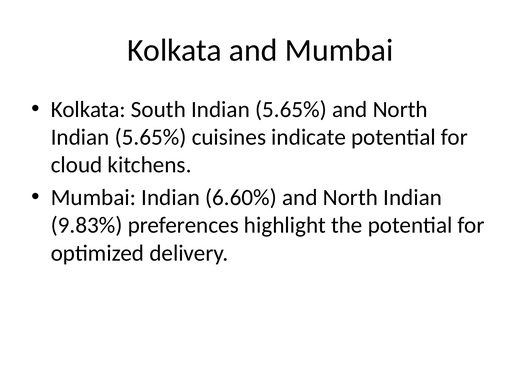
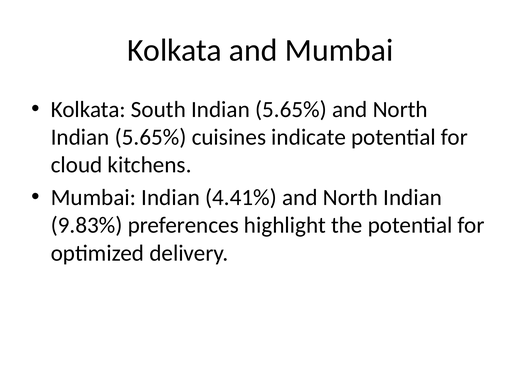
6.60%: 6.60% -> 4.41% (241, 197)
